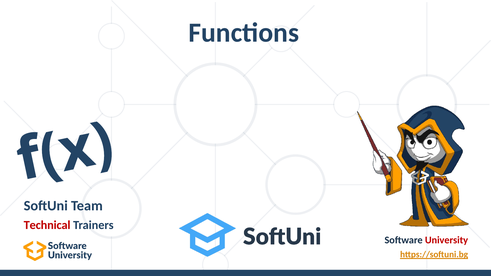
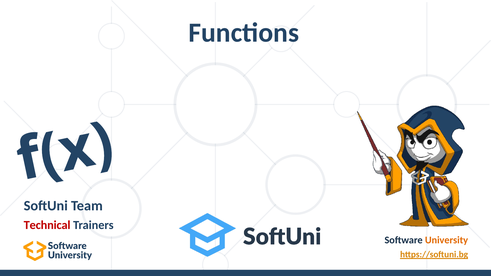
University colour: red -> orange (447, 240)
